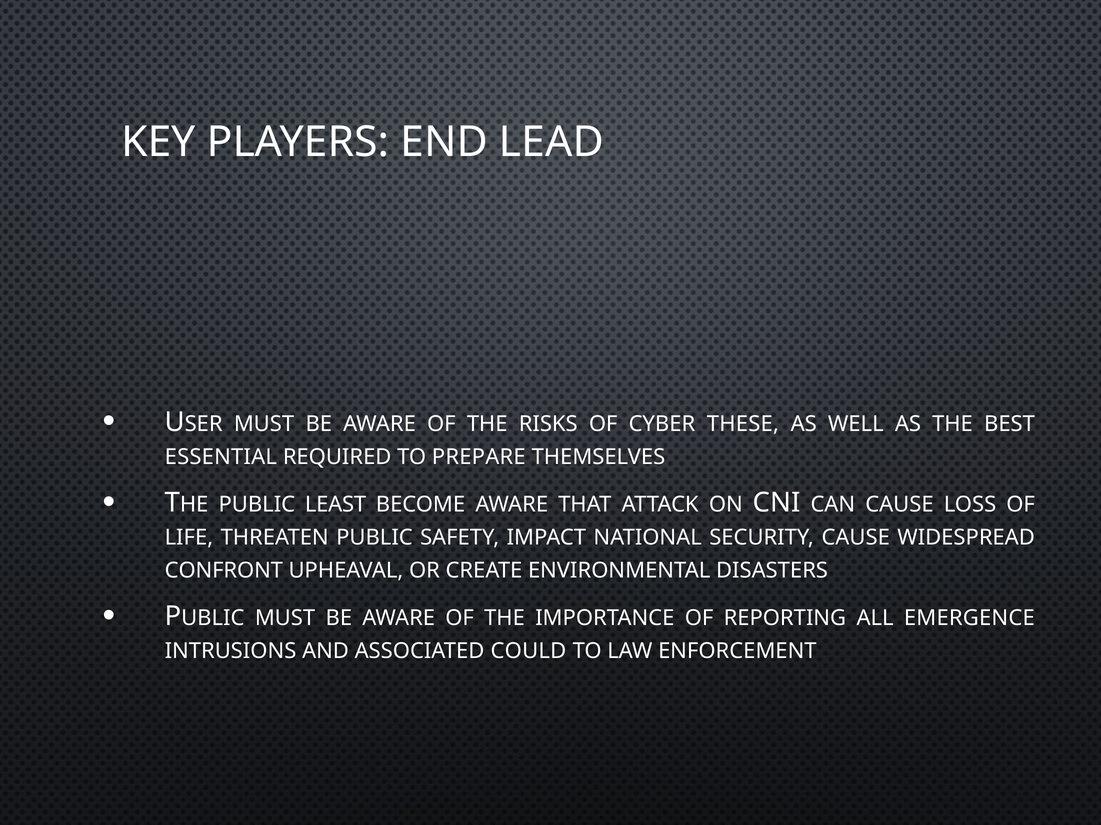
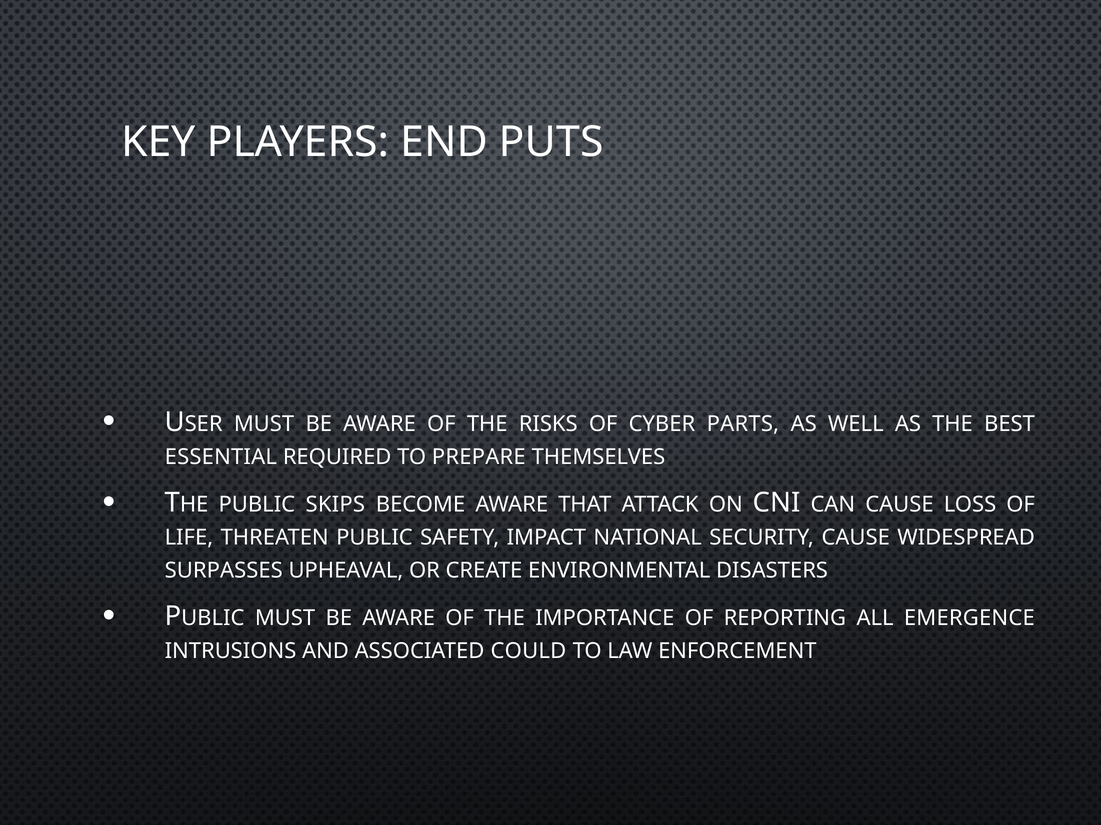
LEAD: LEAD -> PUTS (551, 142)
THESE: THESE -> PARTS (743, 424)
LEAST: LEAST -> SKIPS (335, 505)
CONFRONT: CONFRONT -> SURPASSES (224, 571)
